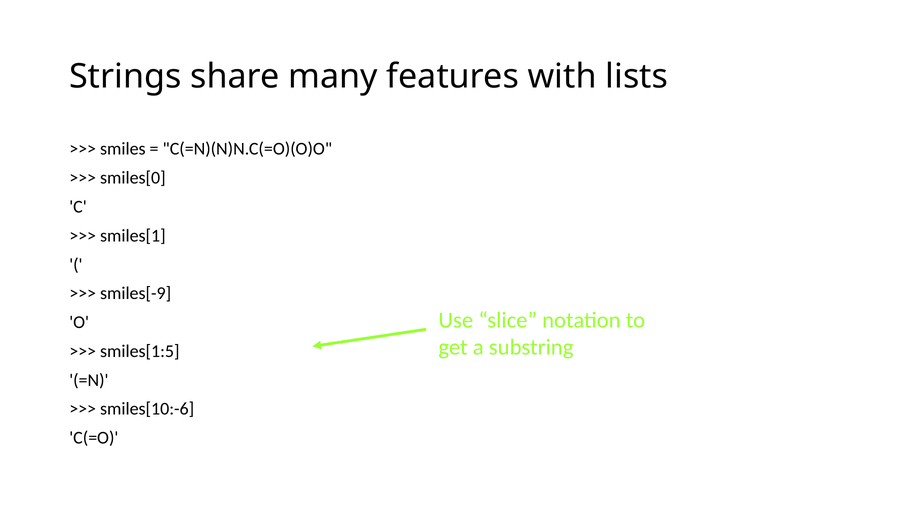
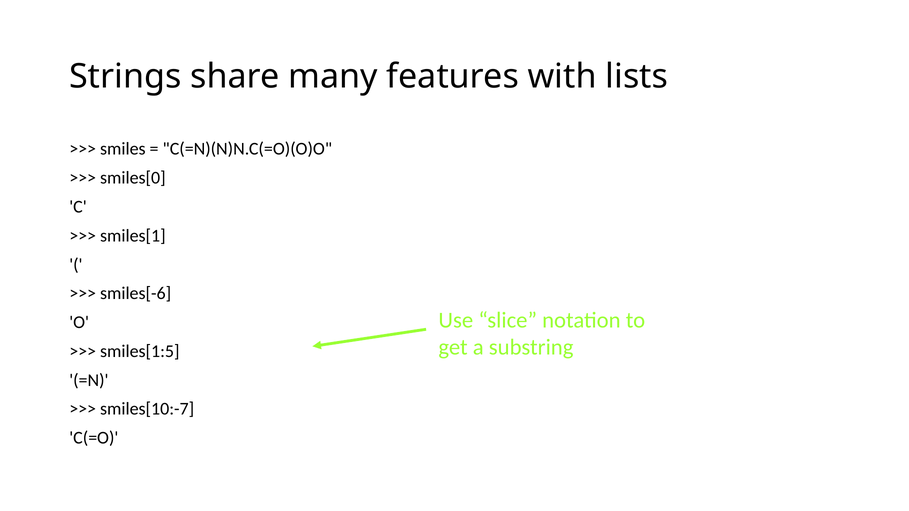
smiles[-9: smiles[-9 -> smiles[-6 (136, 294)
smiles[10:-6: smiles[10:-6 -> smiles[10:-7 (147, 409)
